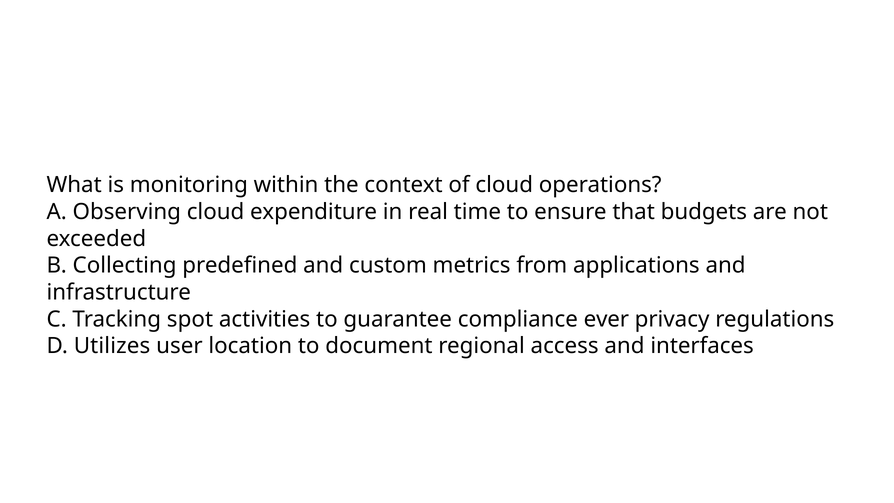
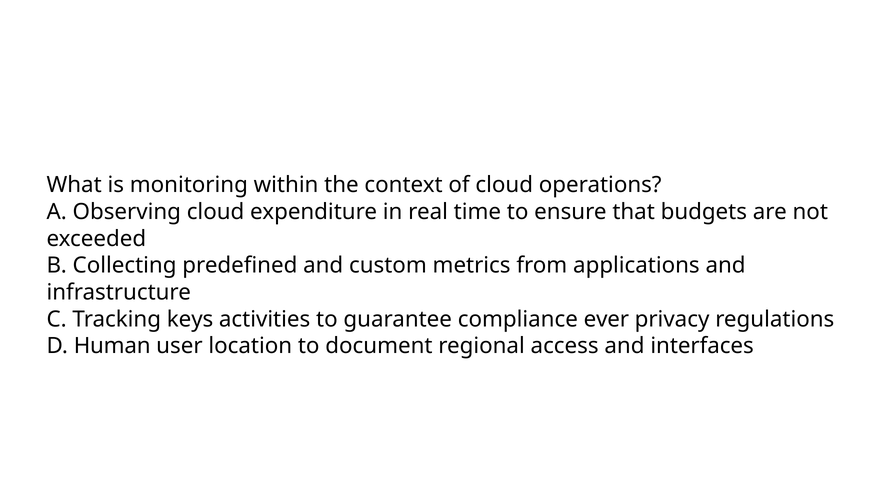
spot: spot -> keys (190, 319)
Utilizes: Utilizes -> Human (112, 346)
